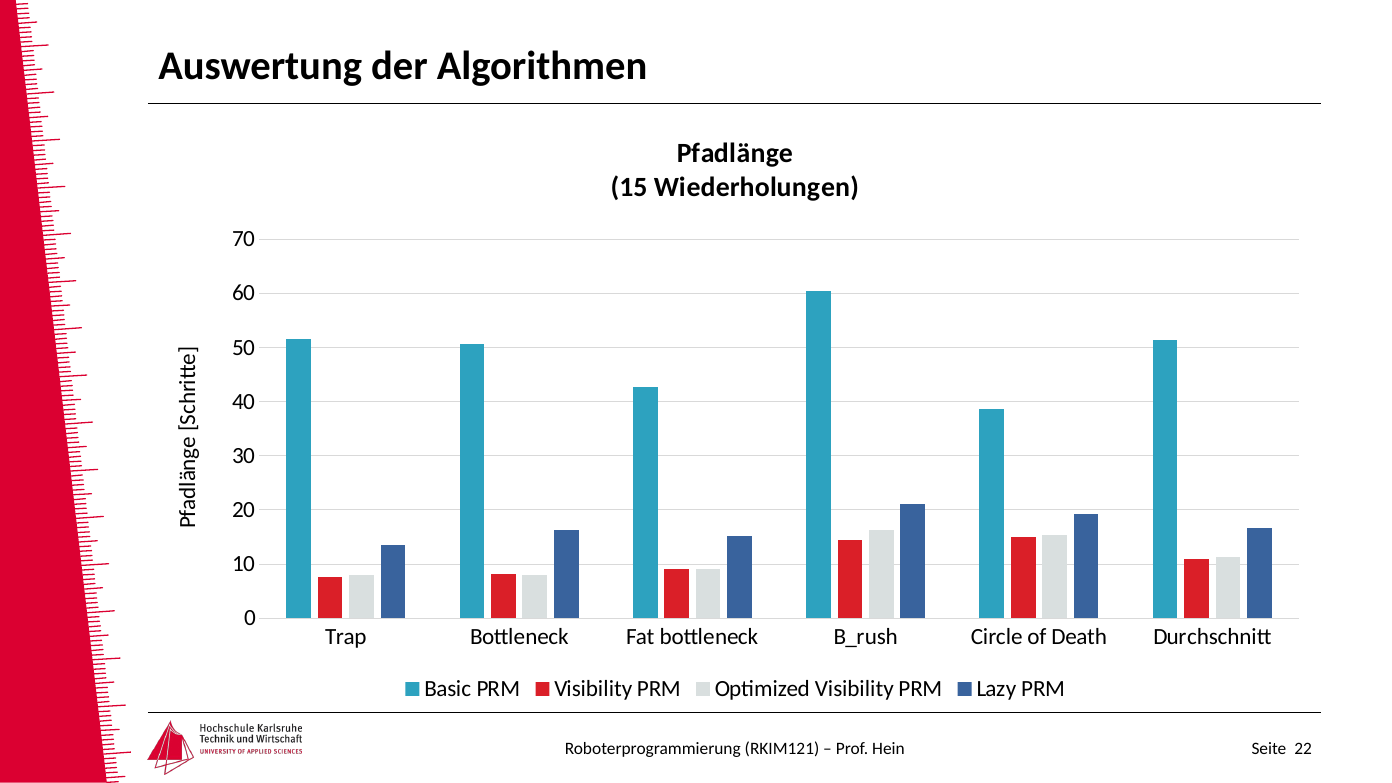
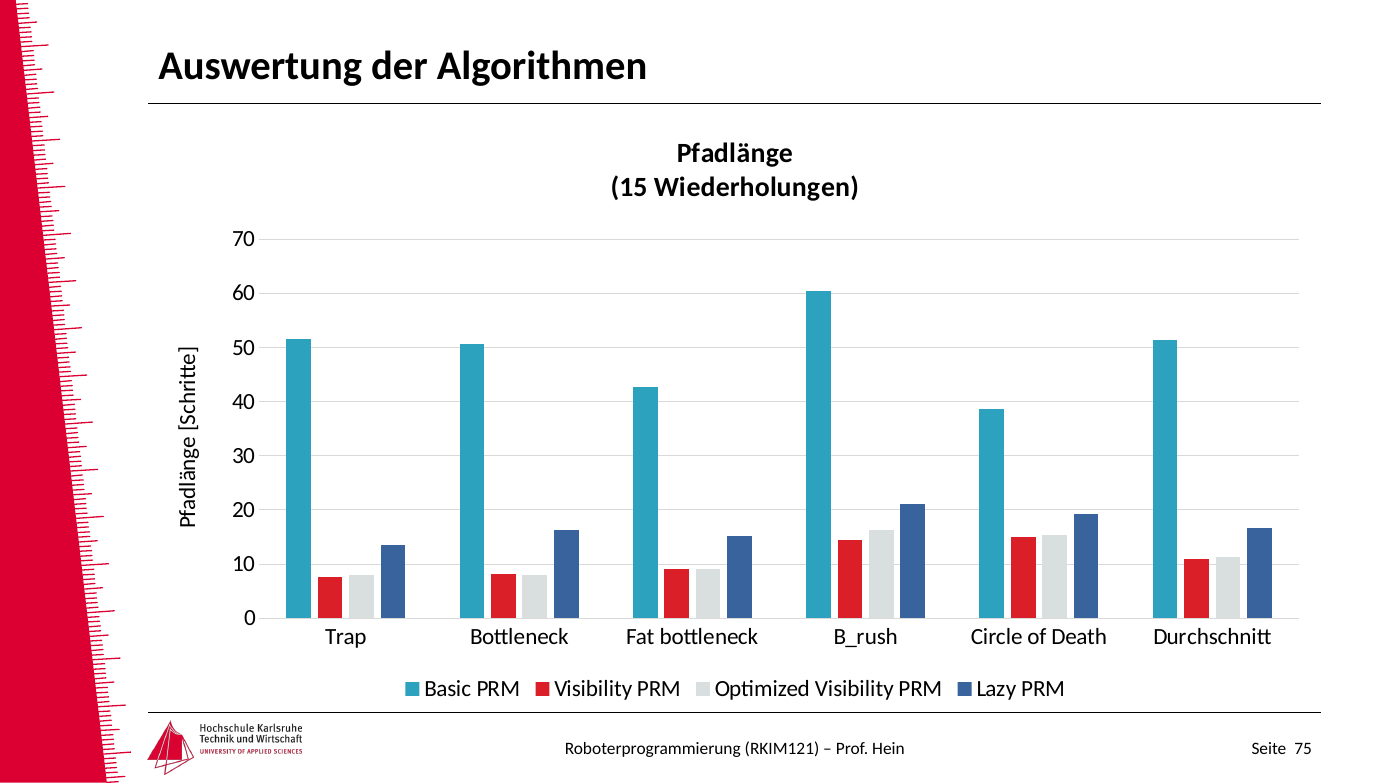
22: 22 -> 75 (1303, 749)
